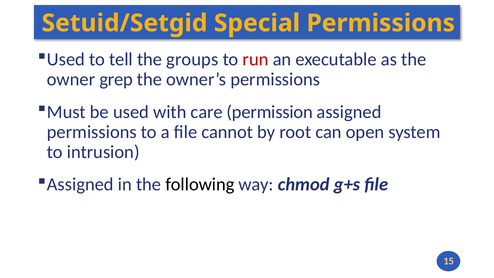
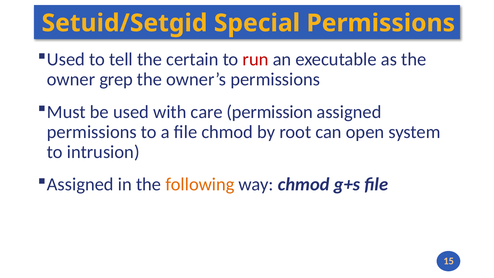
groups: groups -> certain (192, 59)
file cannot: cannot -> chmod (227, 132)
following colour: black -> orange (200, 184)
